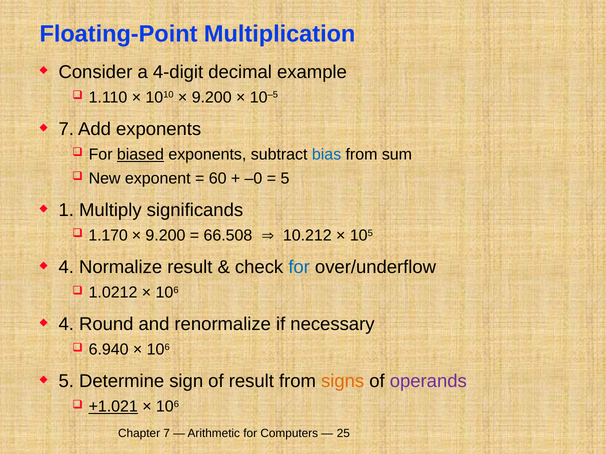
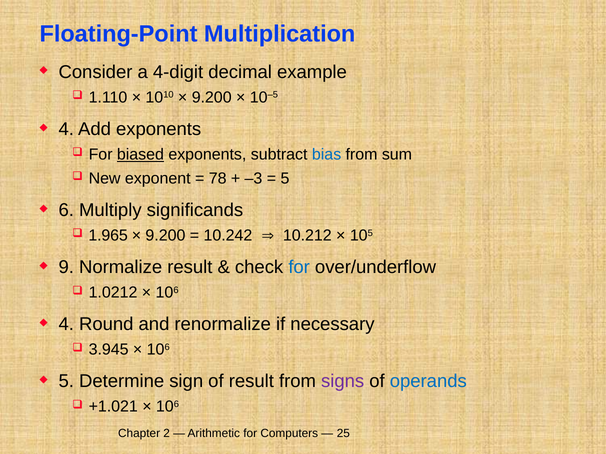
7: 7 -> 4 (66, 129)
60: 60 -> 78 (218, 179)
–0: –0 -> –3 (253, 179)
1: 1 -> 6 (66, 210)
1.170: 1.170 -> 1.965 (108, 236)
66.508: 66.508 -> 10.242 (228, 236)
4: 4 -> 9 (66, 268)
6.940: 6.940 -> 3.945 (109, 350)
signs colour: orange -> purple (343, 382)
operands colour: purple -> blue (428, 382)
+1.021 underline: present -> none (113, 407)
Chapter 7: 7 -> 2 (167, 434)
